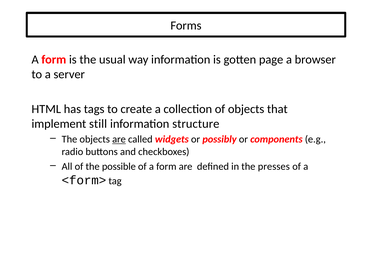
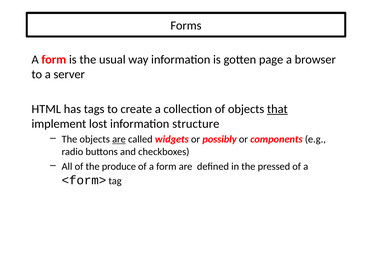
that underline: none -> present (277, 109)
still: still -> lost (98, 124)
possible: possible -> produce (119, 167)
presses: presses -> pressed (274, 167)
